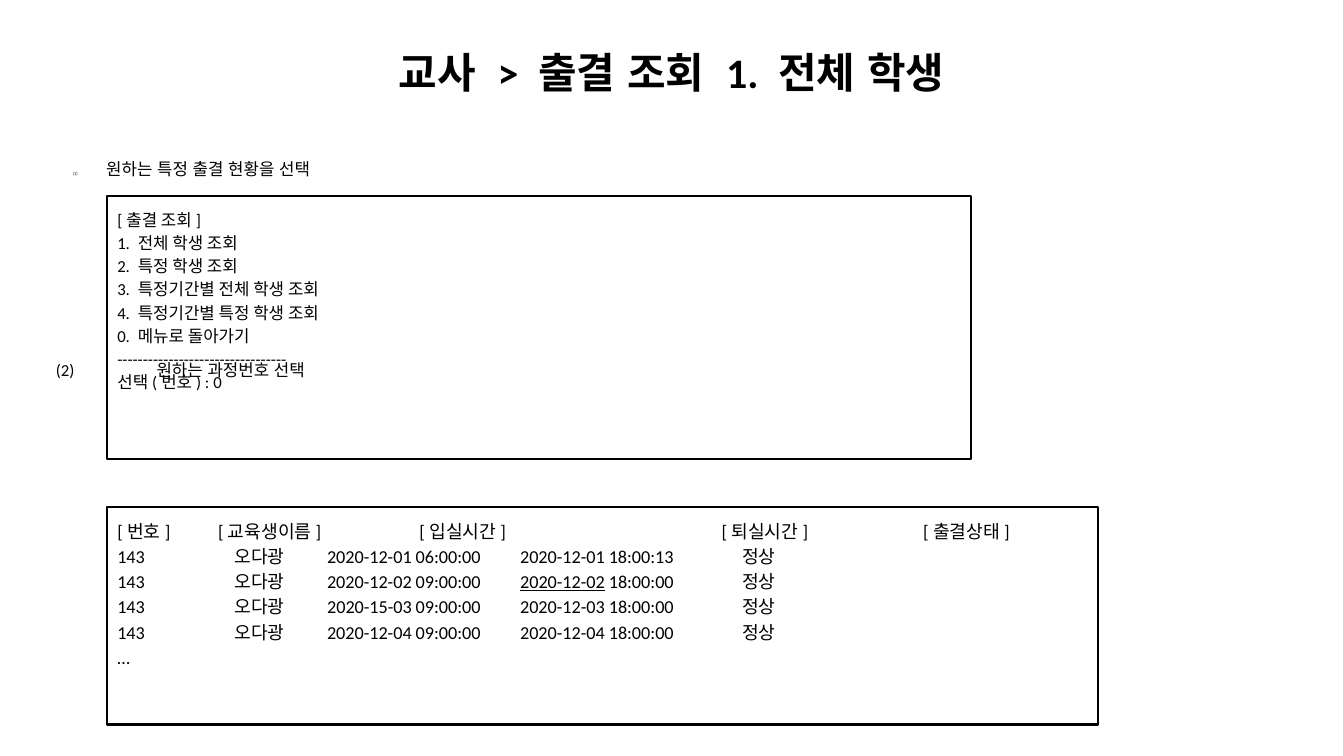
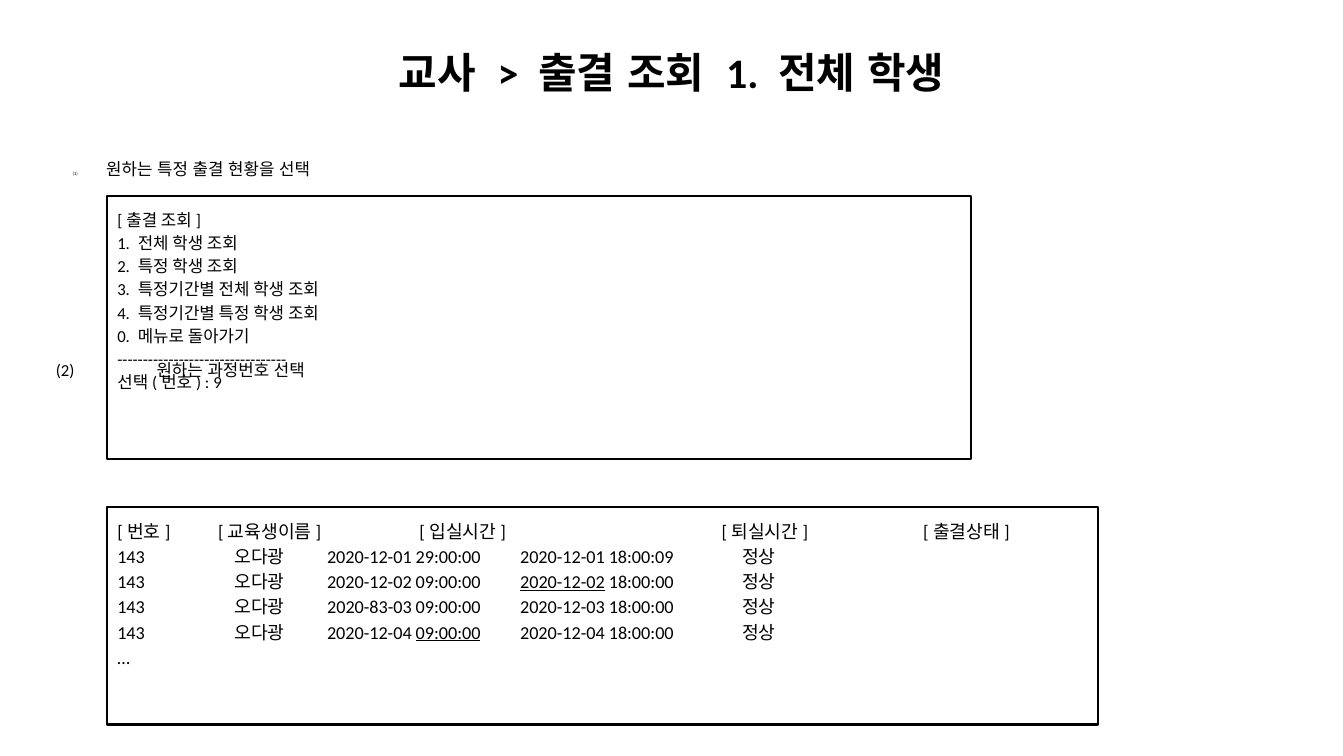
0: 0 -> 9 (217, 383)
06:00:00: 06:00:00 -> 29:00:00 (448, 557)
18:00:13: 18:00:13 -> 18:00:09 (641, 557)
2020-15-03: 2020-15-03 -> 2020-83-03 (369, 607)
09:00:00 underline: none -> present (448, 633)
